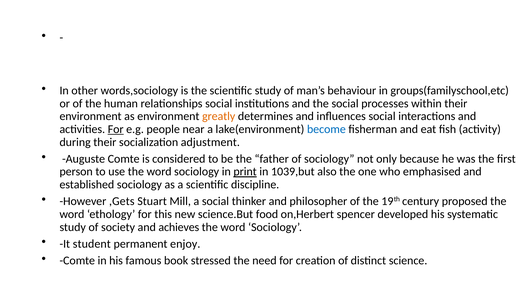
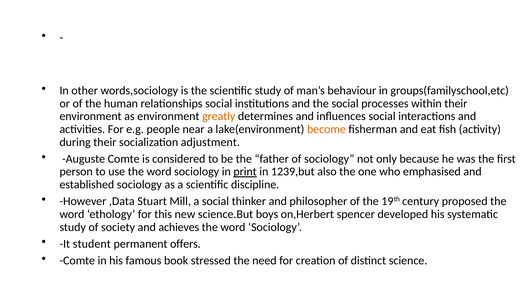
For underline: present -> none (116, 129)
become colour: blue -> orange (326, 129)
1039,but: 1039,but -> 1239,but (293, 171)
,Gets: ,Gets -> ,Data (122, 201)
food: food -> boys (267, 214)
enjoy: enjoy -> offers (185, 243)
